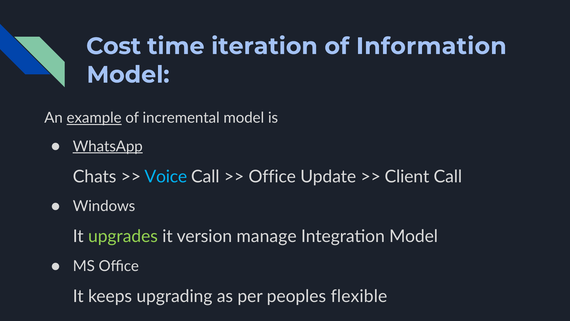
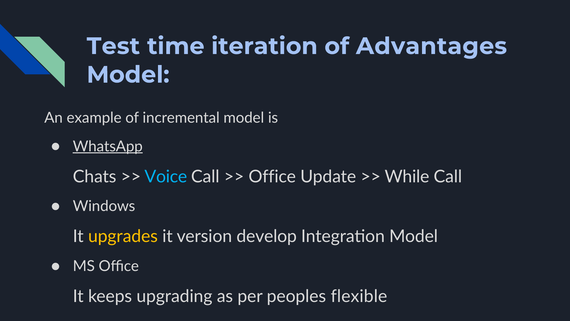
Cost: Cost -> Test (113, 46)
Information: Information -> Advantages (431, 46)
example underline: present -> none (94, 118)
Client: Client -> While (407, 176)
upgrades colour: light green -> yellow (123, 236)
manage: manage -> develop (267, 236)
